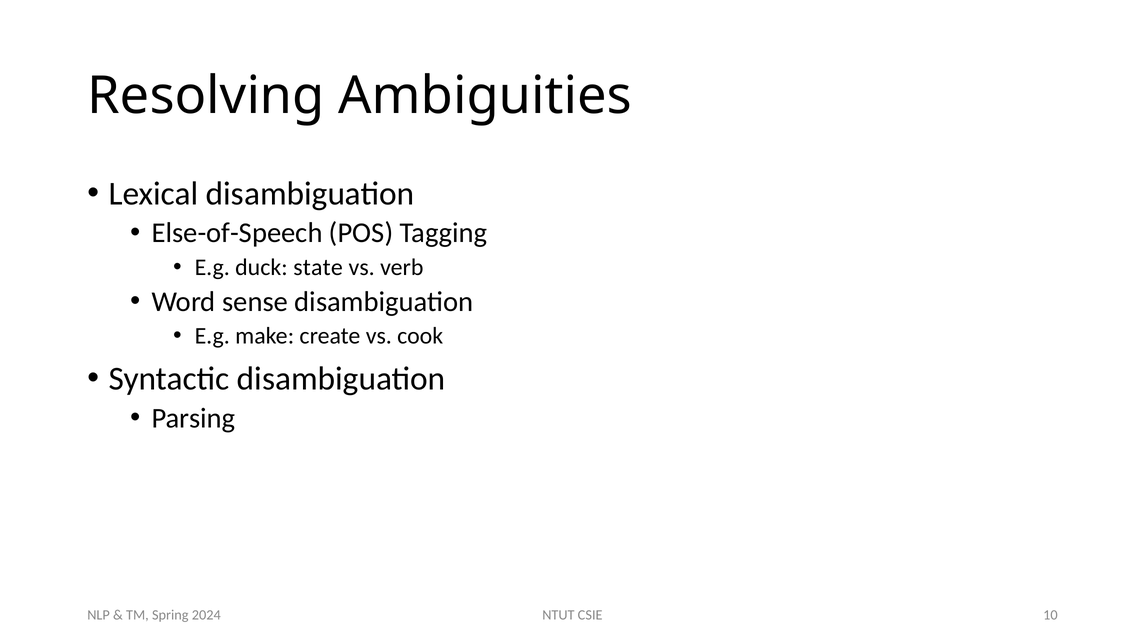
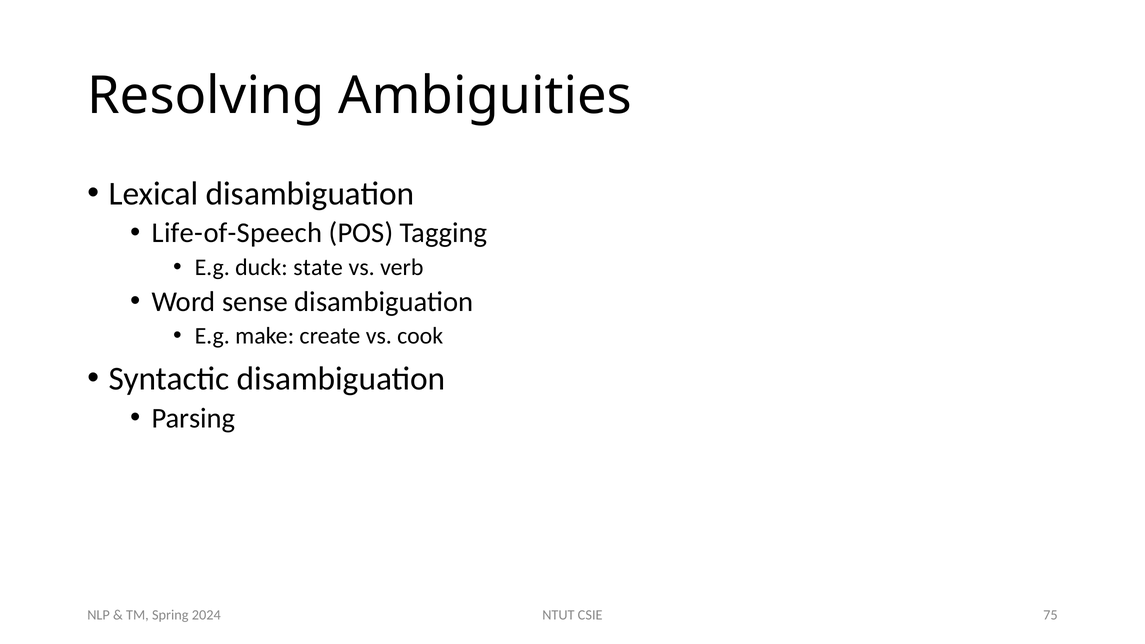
Else-of-Speech: Else-of-Speech -> Life-of-Speech (237, 233)
10: 10 -> 75 (1050, 615)
